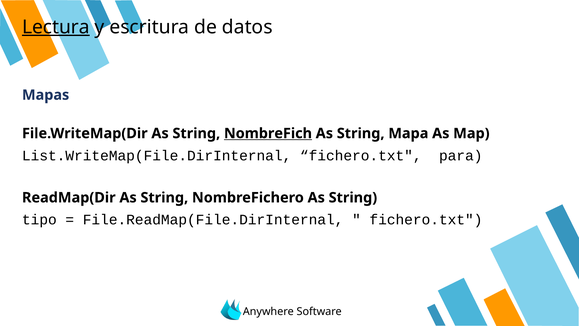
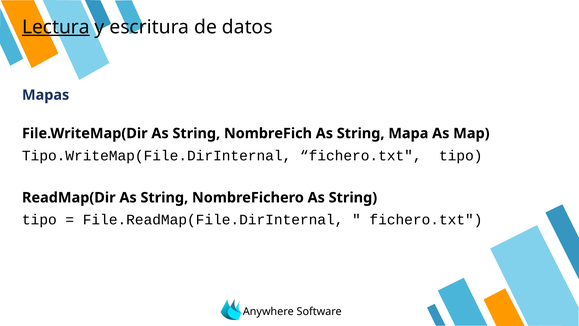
NombreFich underline: present -> none (268, 133)
List.WriteMap(File.DirInternal: List.WriteMap(File.DirInternal -> Tipo.WriteMap(File.DirInternal (157, 155)
fichero.txt para: para -> tipo (461, 155)
